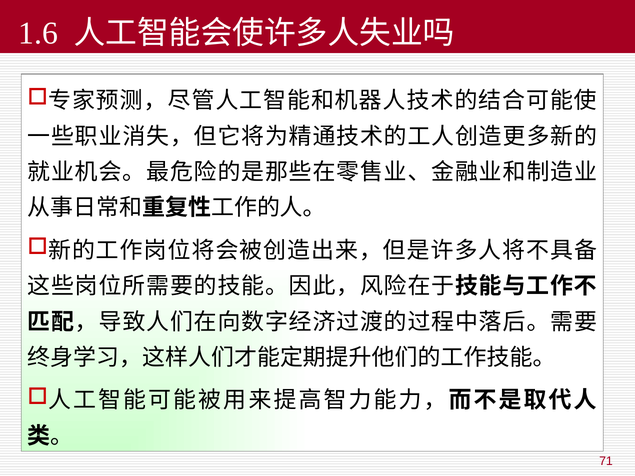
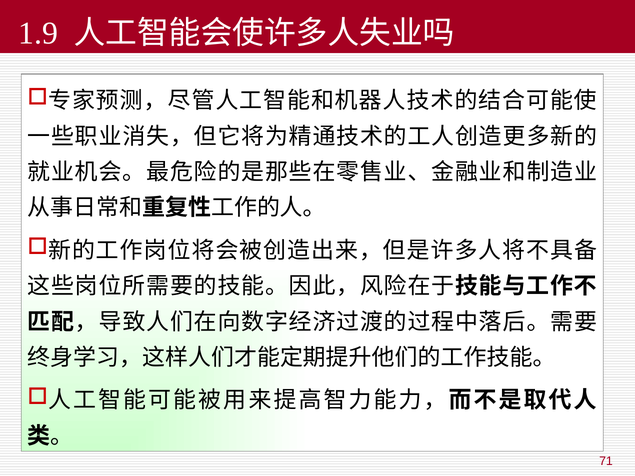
1.6: 1.6 -> 1.9 (38, 33)
